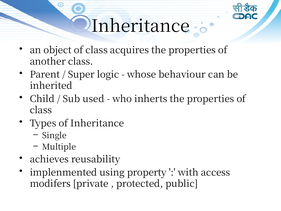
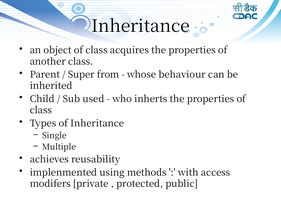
logic: logic -> from (108, 75)
property: property -> methods (147, 172)
